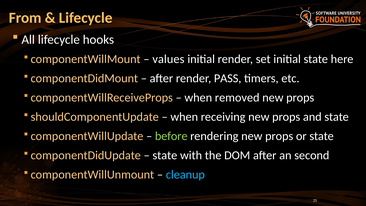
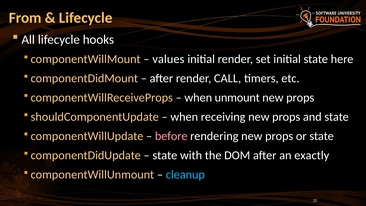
PASS: PASS -> CALL (228, 78)
removed: removed -> unmount (237, 98)
before colour: light green -> pink (171, 136)
second: second -> exactly (312, 155)
